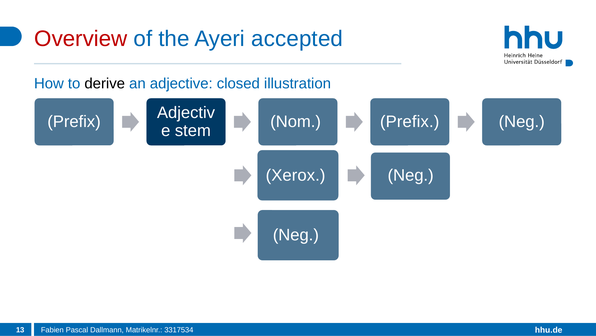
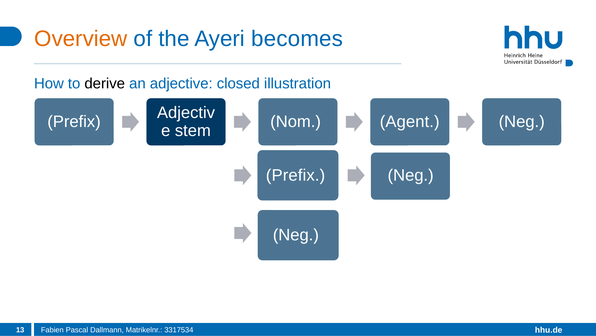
Overview colour: red -> orange (81, 39)
accepted: accepted -> becomes (297, 39)
Prefix: Prefix -> Agent (410, 122)
Xerox: Xerox -> Prefix (296, 175)
